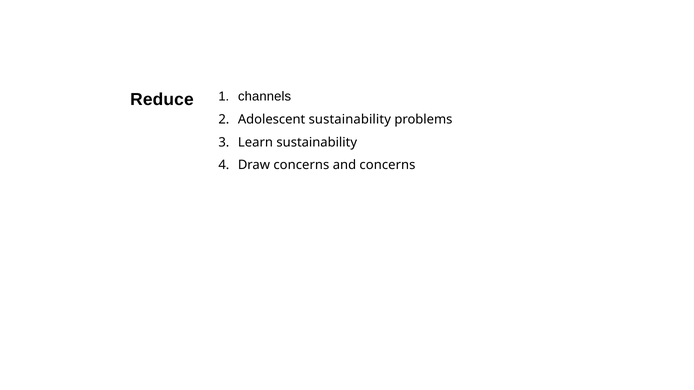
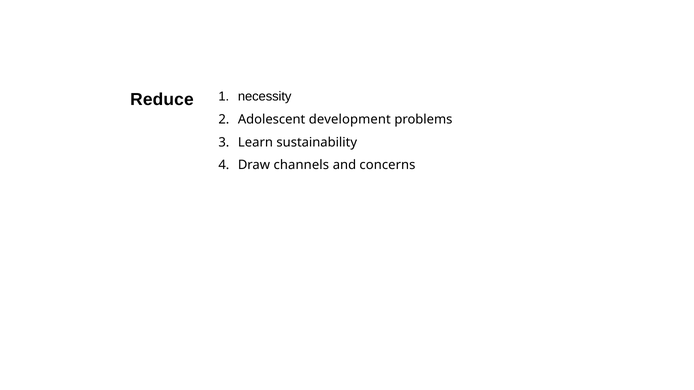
channels: channels -> necessity (265, 97)
Adolescent sustainability: sustainability -> development (350, 120)
Draw concerns: concerns -> channels (301, 165)
